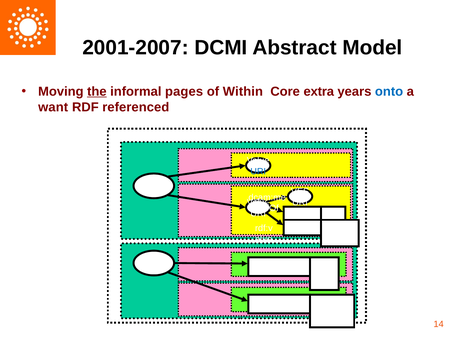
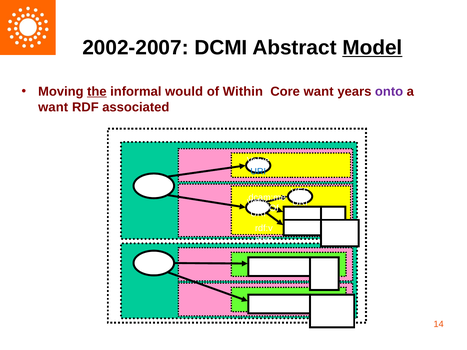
2001-2007: 2001-2007 -> 2002-2007 (136, 48)
Model underline: none -> present (372, 48)
pages: pages -> would (184, 92)
Core extra: extra -> want (319, 92)
onto colour: blue -> purple (389, 92)
referenced: referenced -> associated (136, 107)
